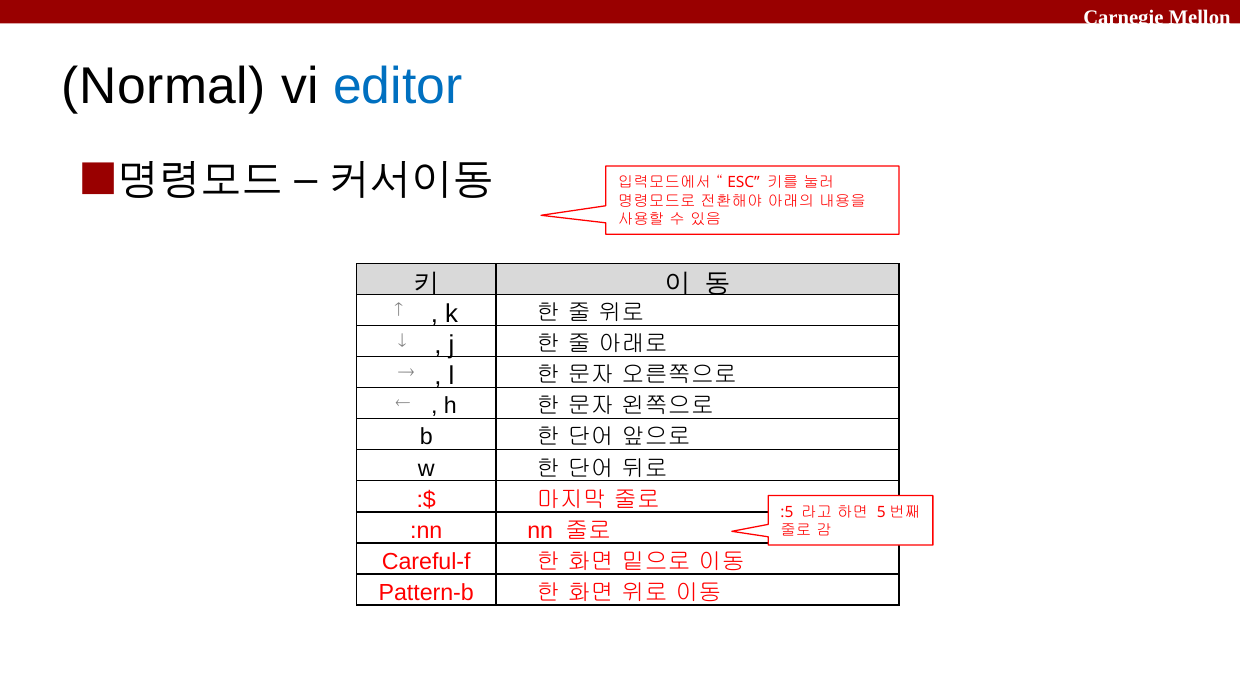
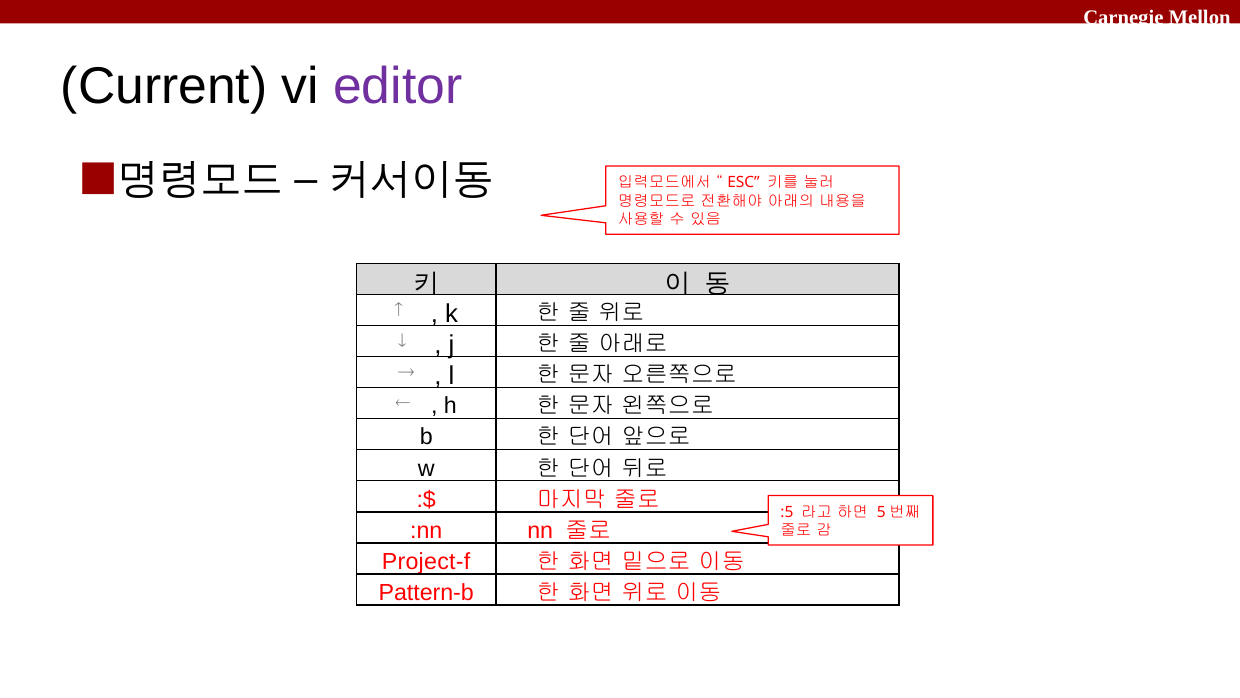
Normal: Normal -> Current (164, 87)
editor colour: blue -> purple (398, 87)
Careful-f: Careful-f -> Project-f (426, 561)
